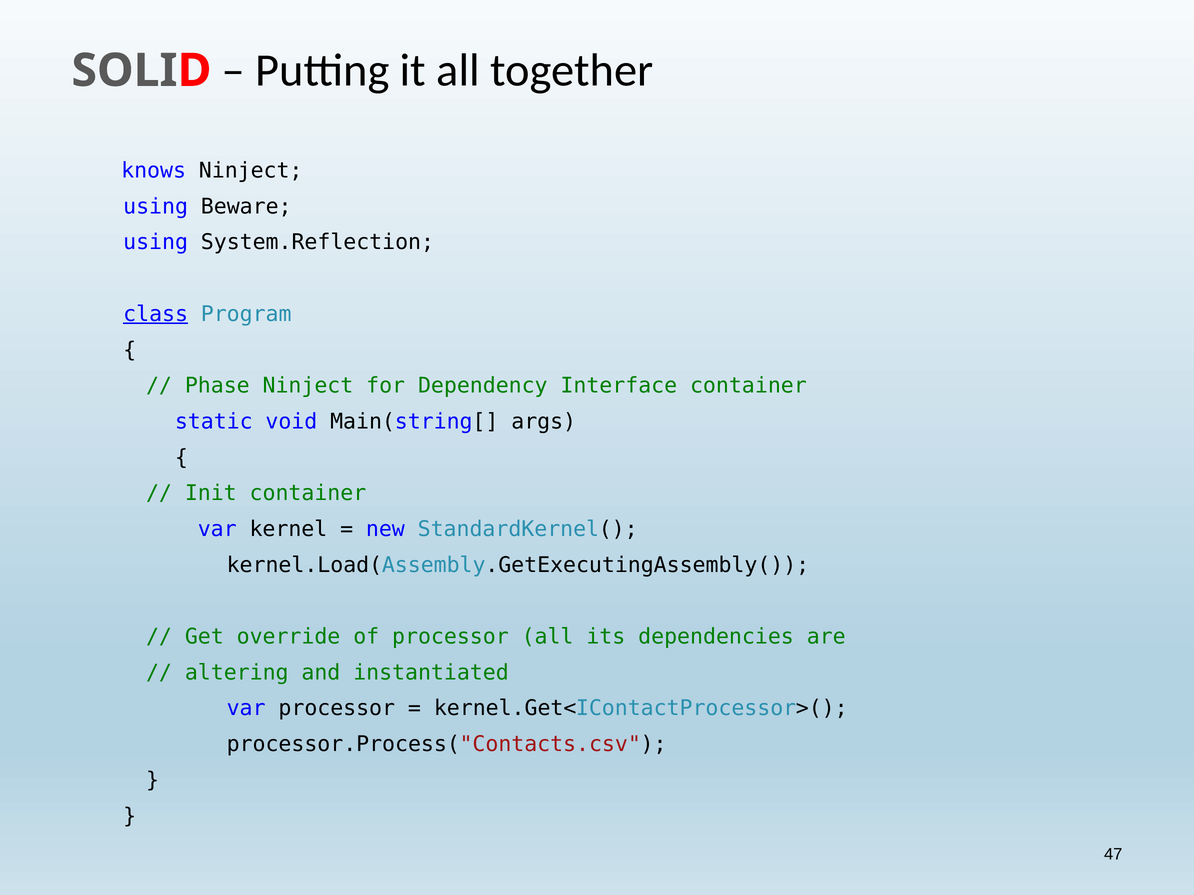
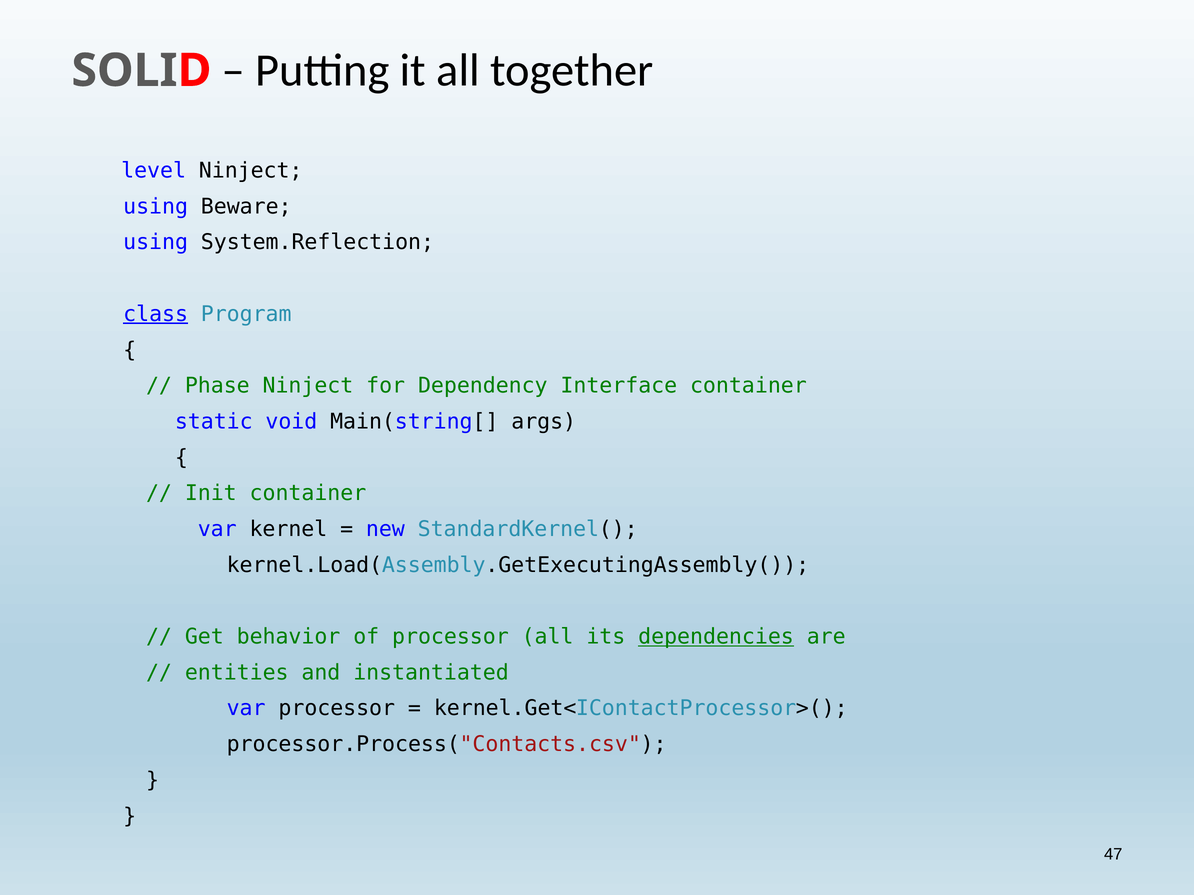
knows: knows -> level (154, 171)
override: override -> behavior (289, 637)
dependencies underline: none -> present (716, 637)
altering: altering -> entities (237, 673)
